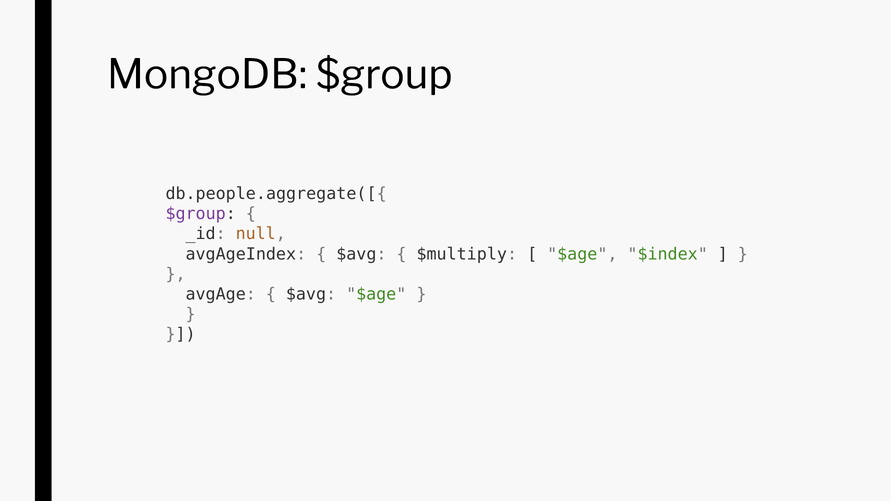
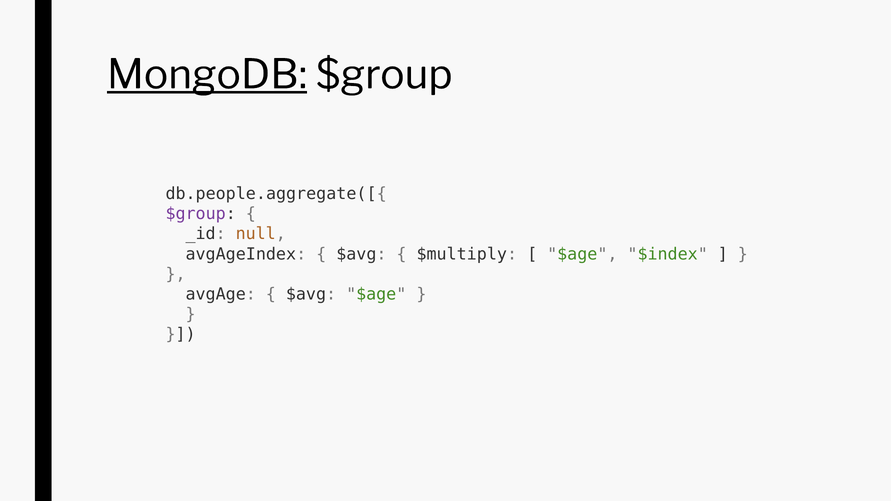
MongoDB underline: none -> present (207, 75)
